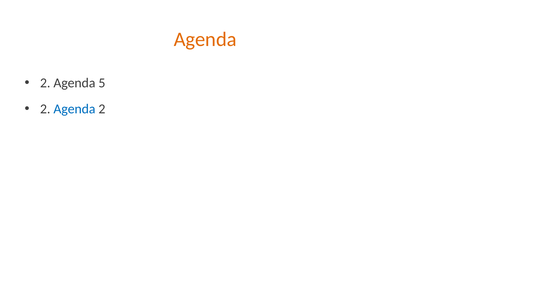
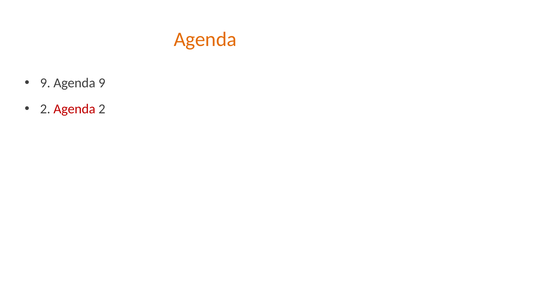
2: 2 -> 9 (45, 83)
Agenda 5: 5 -> 9 (102, 83)
Agenda colour: blue -> red (74, 109)
